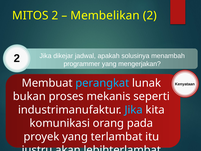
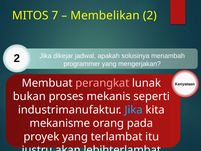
MITOS 2: 2 -> 7 (55, 16)
perangkat colour: light blue -> pink (102, 83)
komunikasi: komunikasi -> mekanisme (60, 123)
